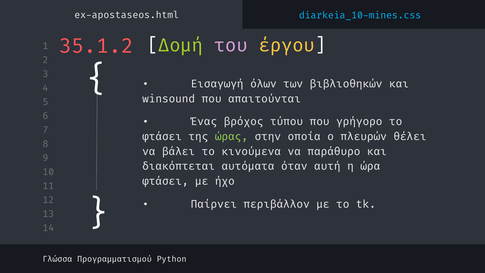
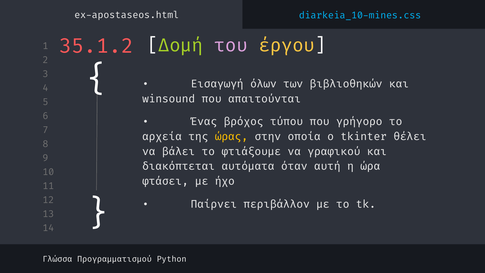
φτάσει: φτάσει -> αρχεία (162, 137)
ώρας colour: light green -> yellow (231, 137)
πλευρών: πλευρών -> tkinter (364, 137)
κινούμενα: κινούμενα -> φτιάξουμε (251, 151)
παράθυρο: παράθυρο -> γραφικού (334, 151)
